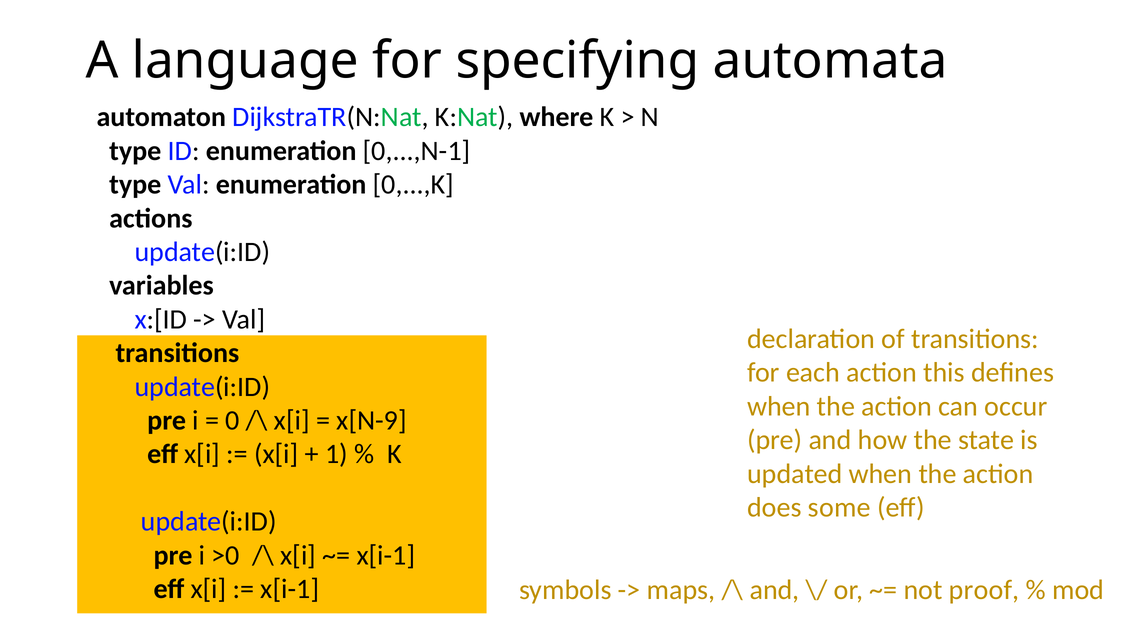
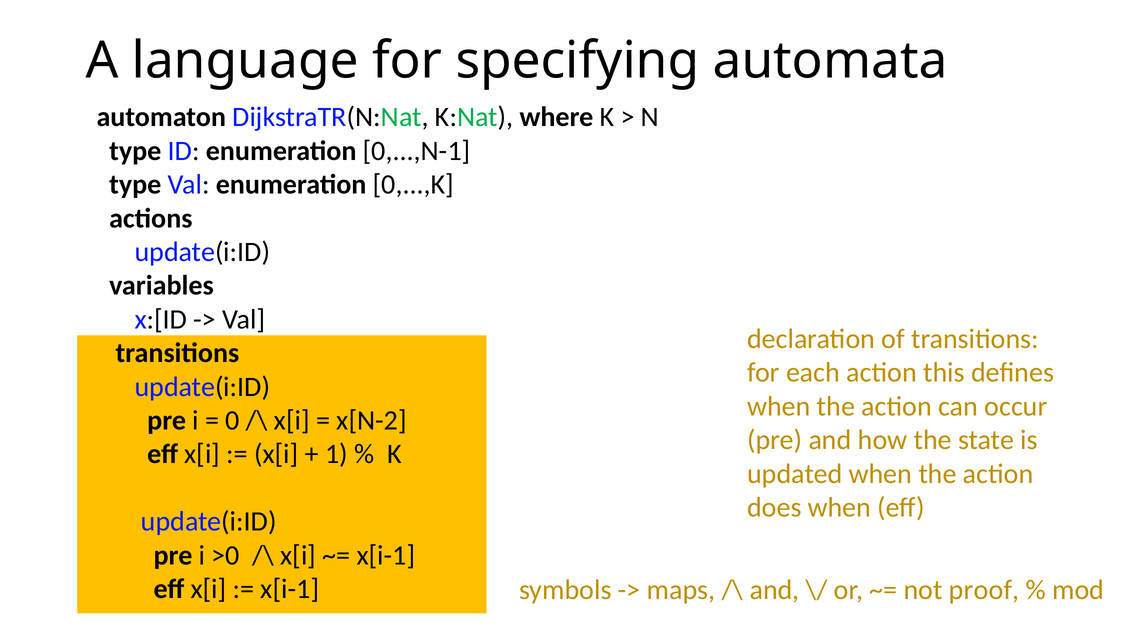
x[N-9: x[N-9 -> x[N-2 (372, 420)
does some: some -> when (839, 507)
